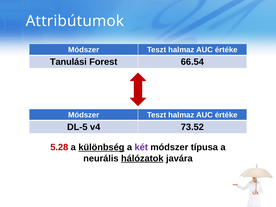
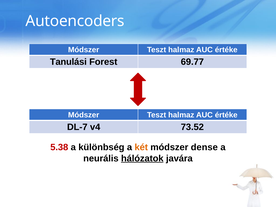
Attribútumok: Attribútumok -> Autoencoders (75, 21)
66.54: 66.54 -> 69.77 (192, 62)
DL-5: DL-5 -> DL-7 (77, 127)
5.28: 5.28 -> 5.38 (59, 147)
különbség underline: present -> none (101, 147)
két colour: purple -> orange (141, 147)
típusa: típusa -> dense (204, 147)
